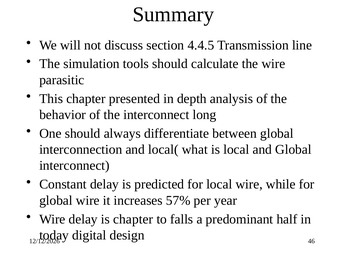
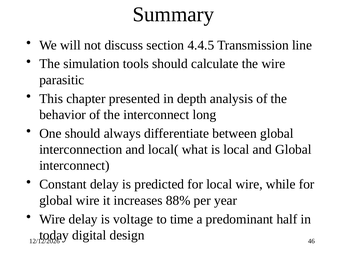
57%: 57% -> 88% (178, 200)
is chapter: chapter -> voltage (133, 219)
falls: falls -> time (182, 219)
